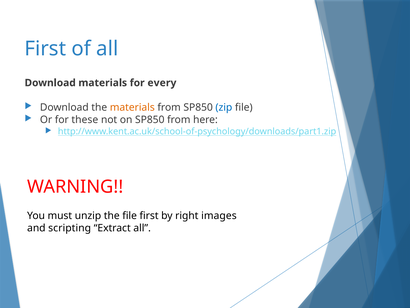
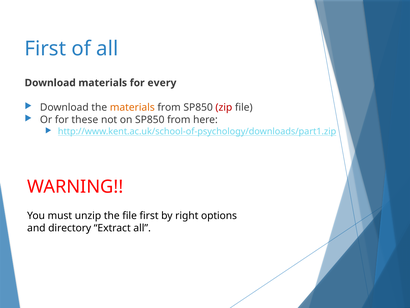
zip colour: blue -> red (224, 107)
images: images -> options (219, 215)
scripting: scripting -> directory (70, 228)
